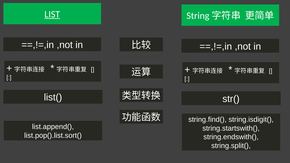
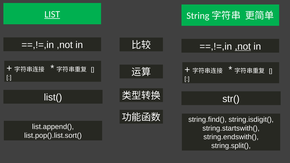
,not underline: none -> present (243, 46)
